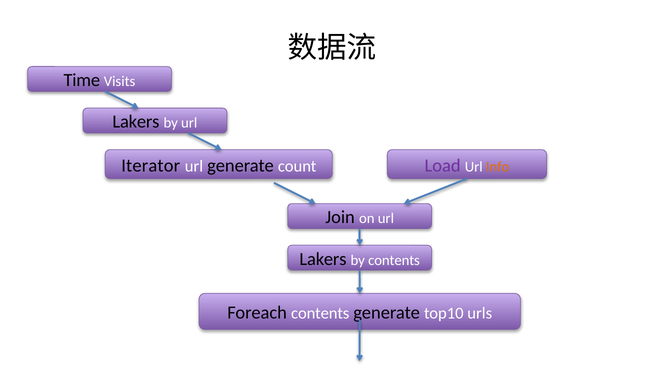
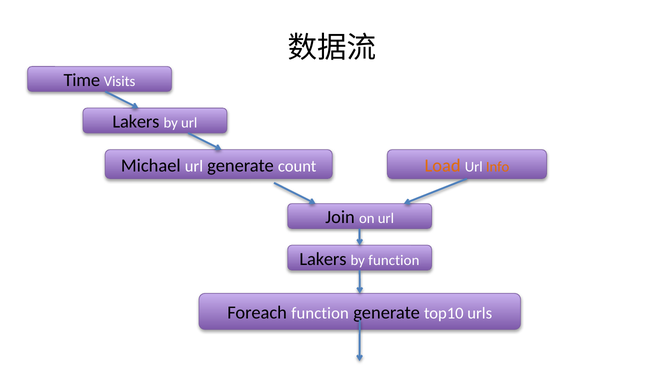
Iterator: Iterator -> Michael (151, 165)
Load colour: purple -> orange (443, 165)
by contents: contents -> function (394, 260)
Foreach contents: contents -> function (320, 313)
